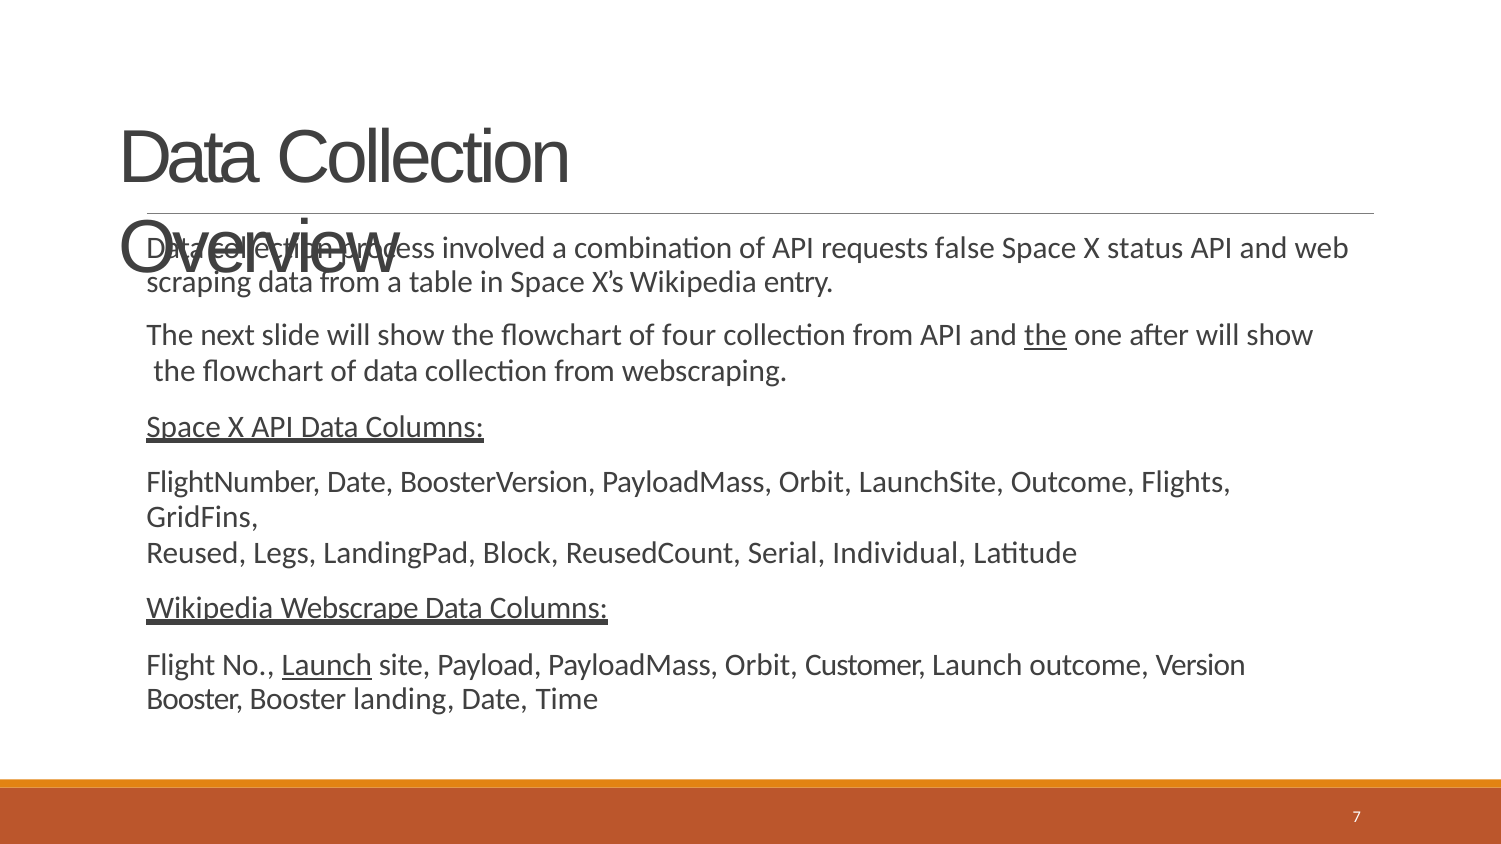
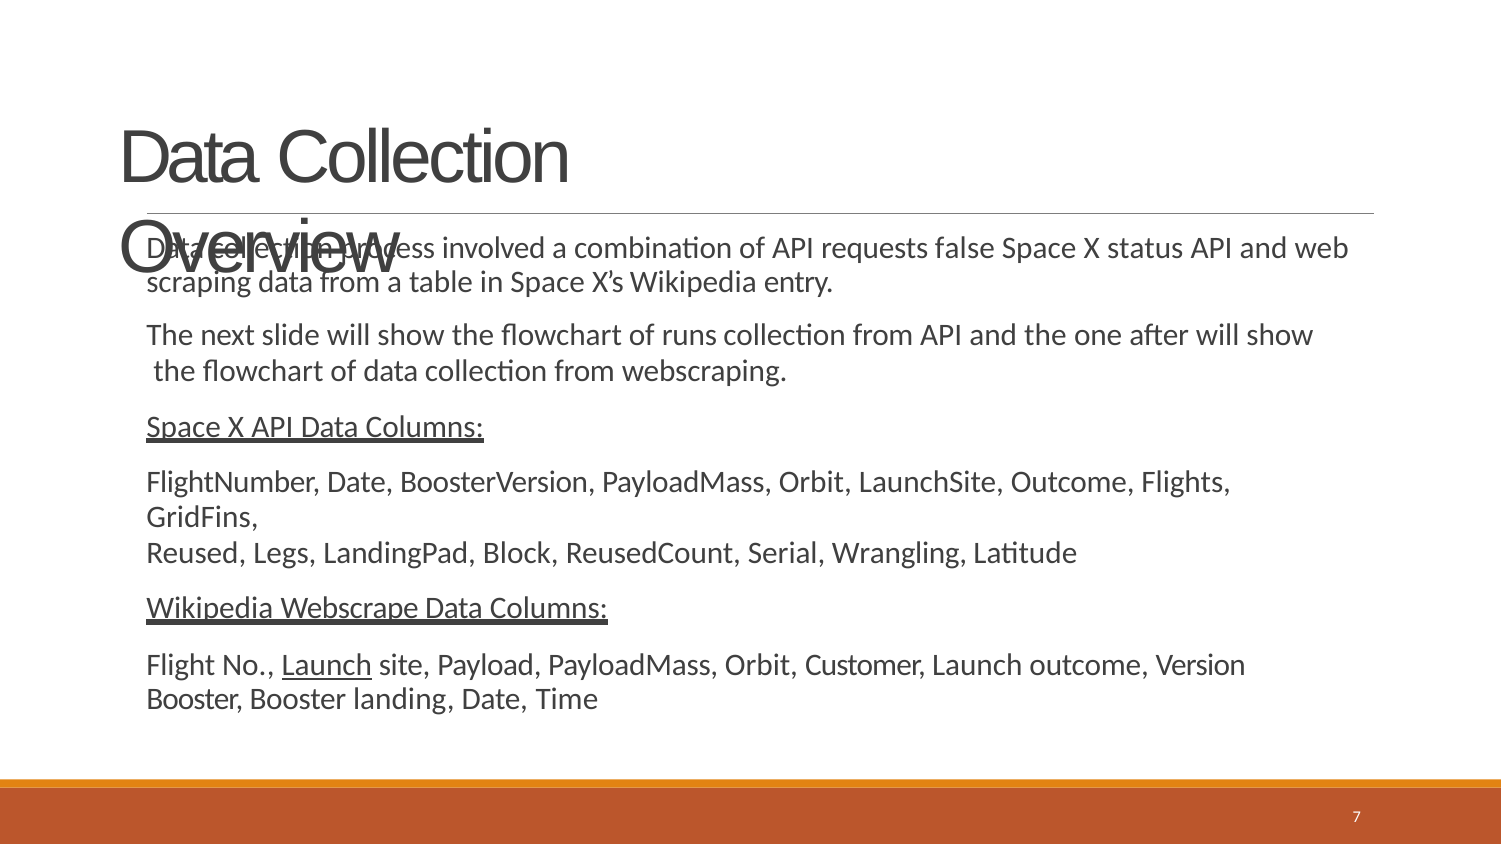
four: four -> runs (689, 336)
the underline: present -> none (1045, 336)
Individual: Individual -> Wrangling (900, 554)
